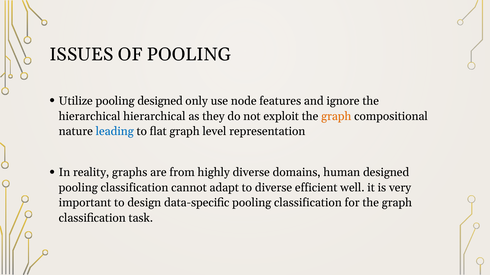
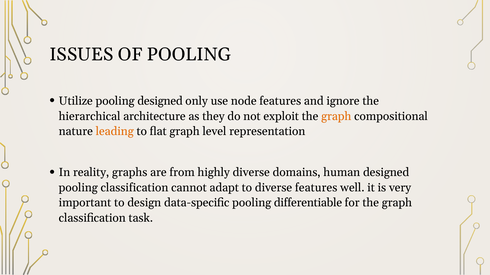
hierarchical hierarchical: hierarchical -> architecture (154, 116)
leading colour: blue -> orange (115, 132)
diverse efficient: efficient -> features (316, 188)
data-specific pooling classification: classification -> differentiable (308, 203)
